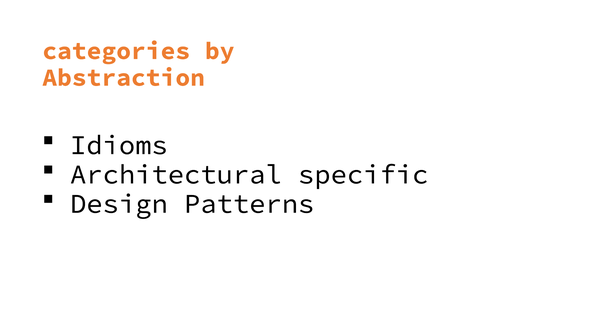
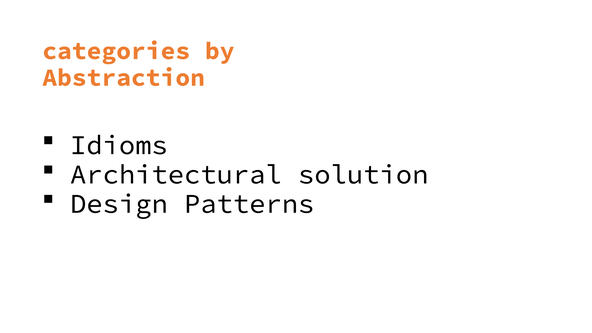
specific: specific -> solution (363, 175)
